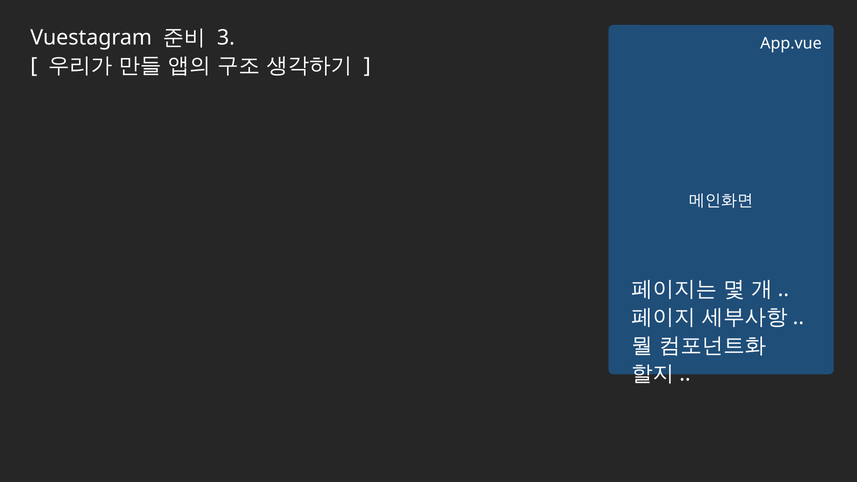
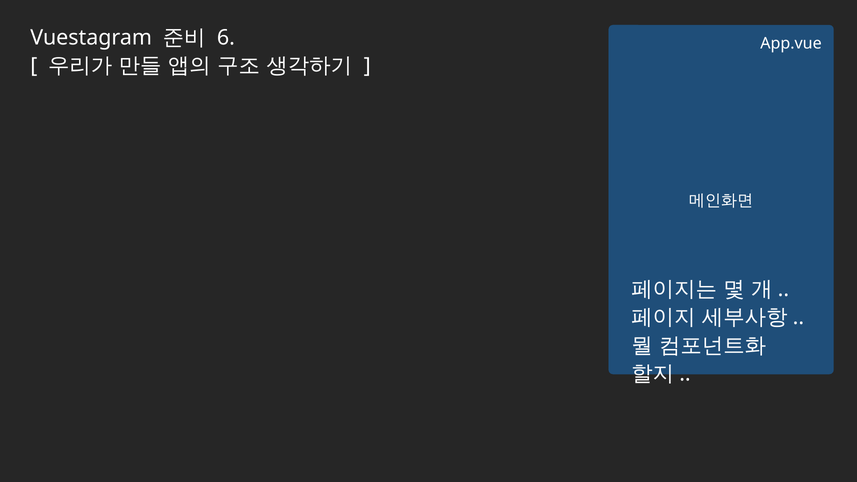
3: 3 -> 6 (226, 38)
